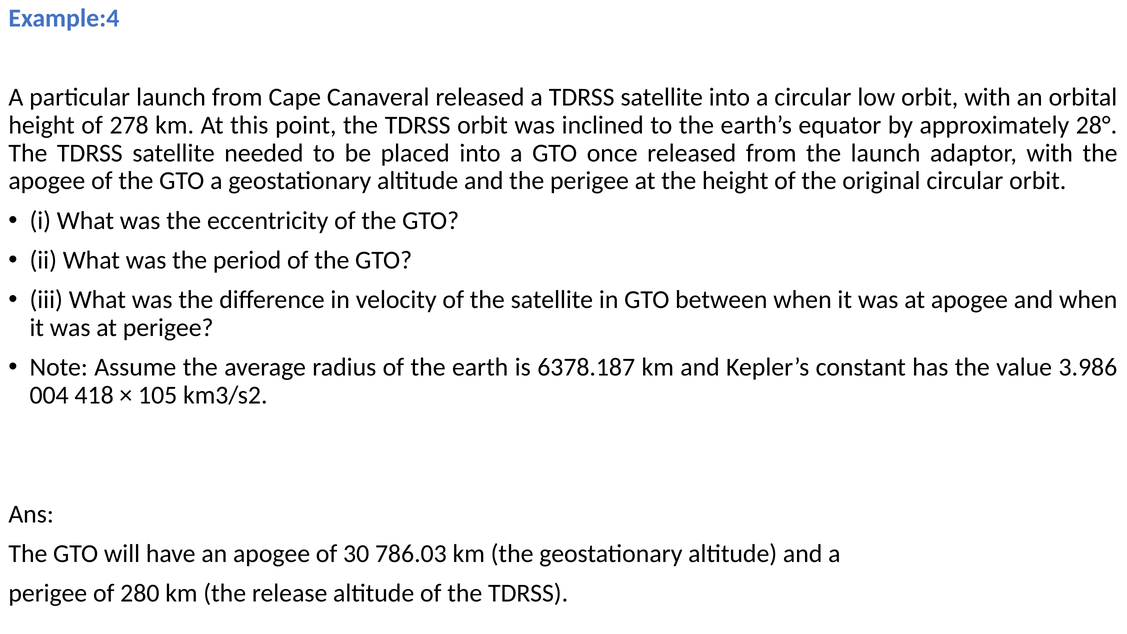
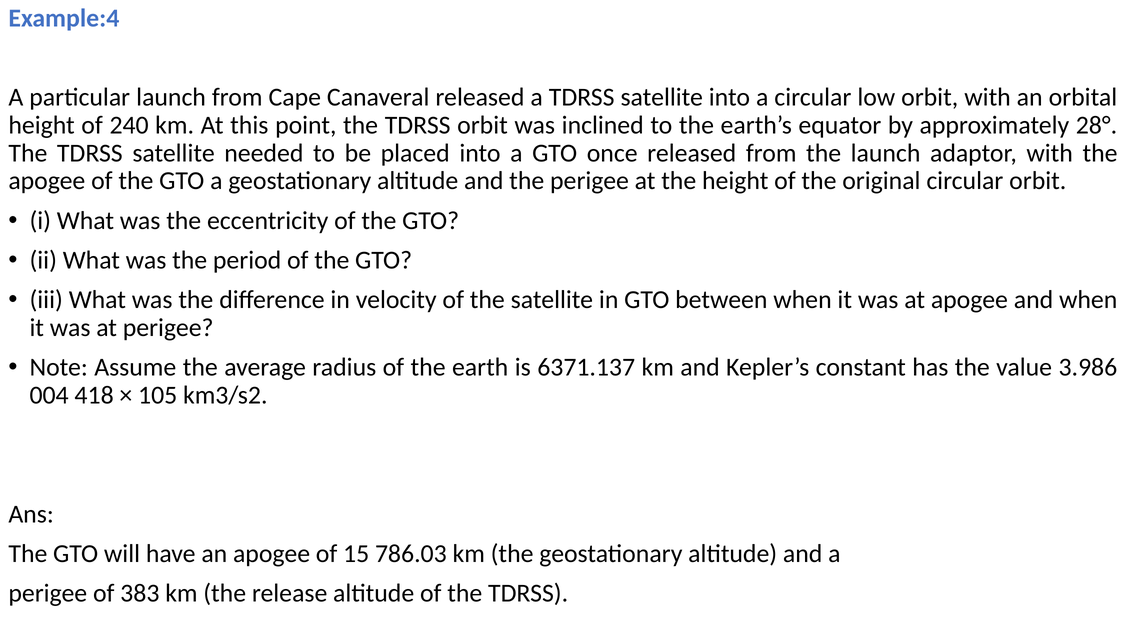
278: 278 -> 240 (129, 125)
6378.187: 6378.187 -> 6371.137 (586, 367)
30: 30 -> 15 (356, 554)
280: 280 -> 383 (140, 593)
